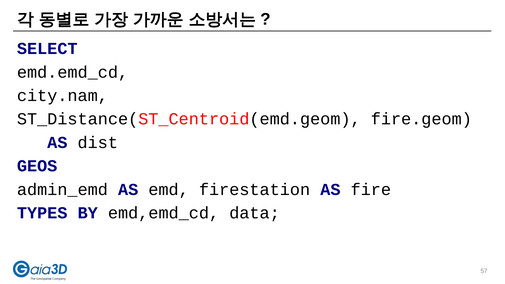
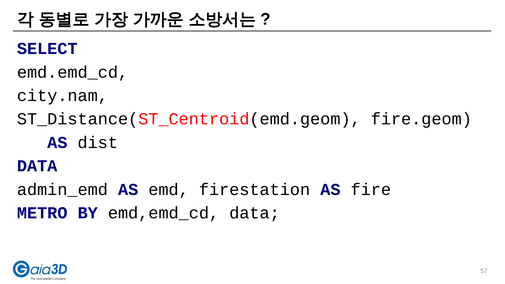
GEOS: GEOS -> DATA (37, 166)
TYPES: TYPES -> METRO (42, 213)
